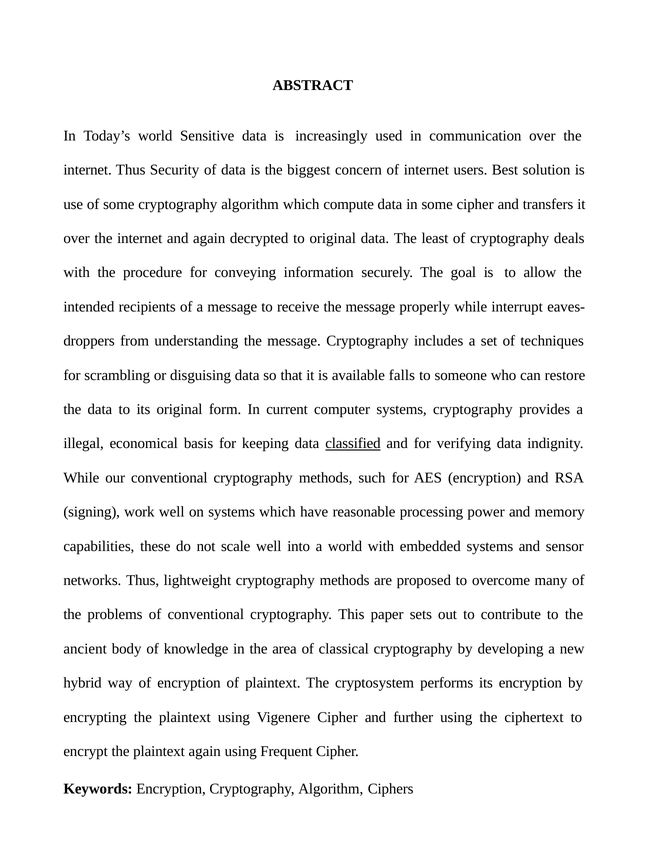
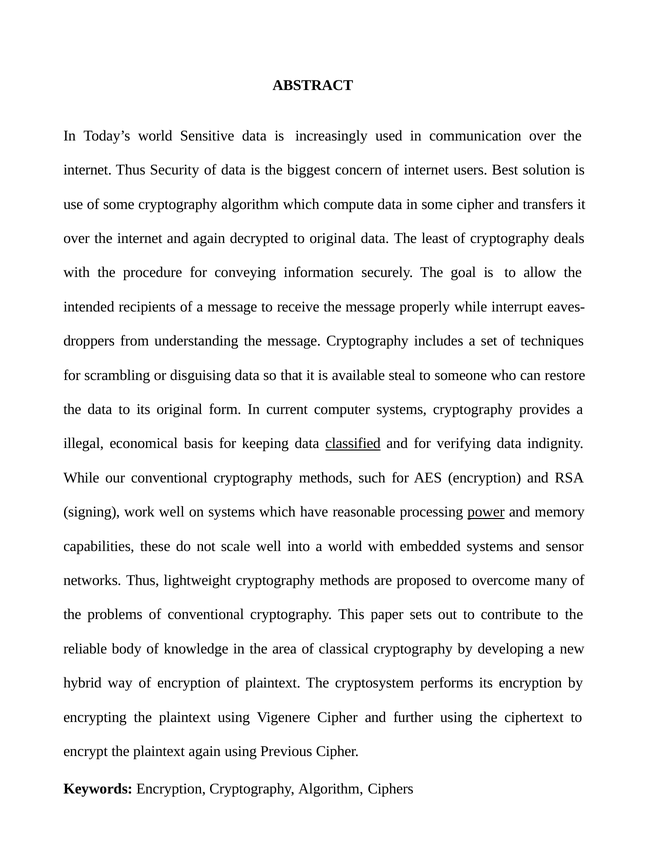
falls: falls -> steal (402, 375)
power underline: none -> present (486, 512)
ancient: ancient -> reliable (85, 649)
Frequent: Frequent -> Previous (286, 751)
